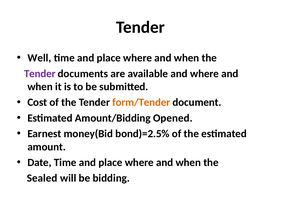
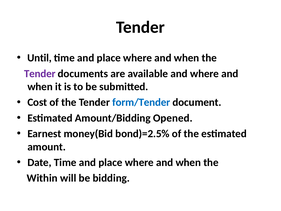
Well: Well -> Until (39, 58)
form/Tender colour: orange -> blue (141, 102)
Sealed: Sealed -> Within (42, 178)
